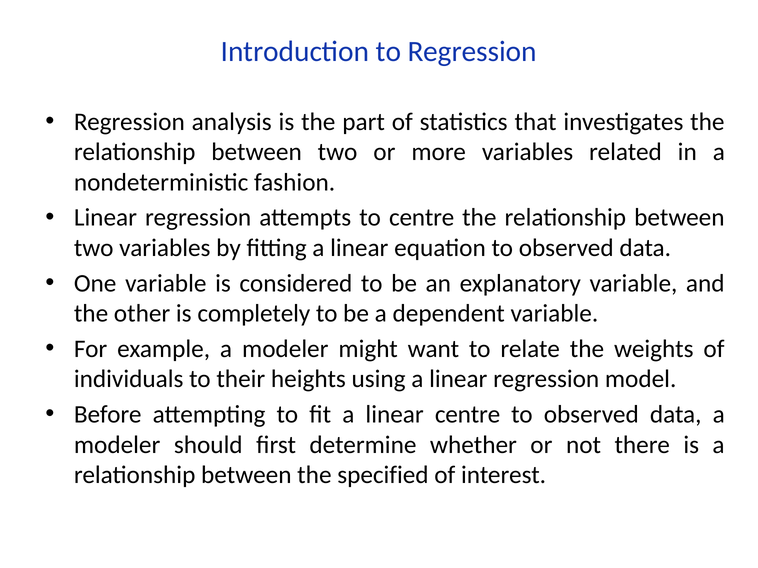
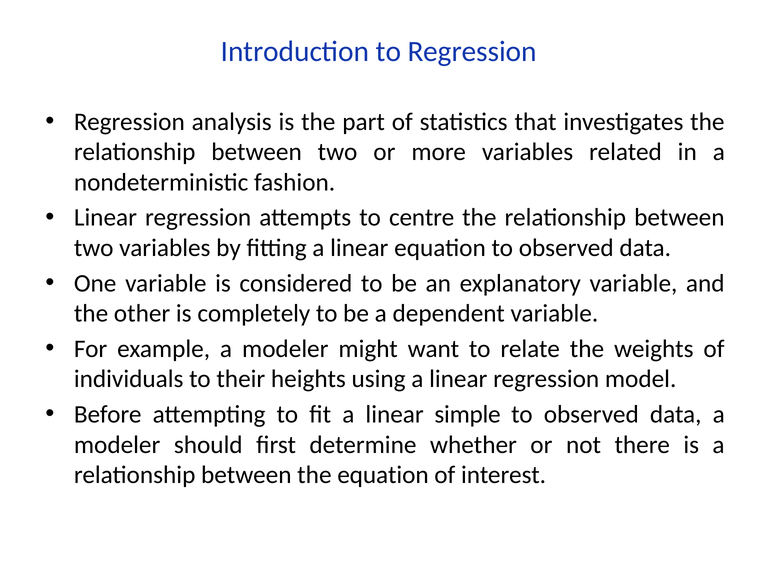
linear centre: centre -> simple (468, 415)
the specified: specified -> equation (383, 475)
